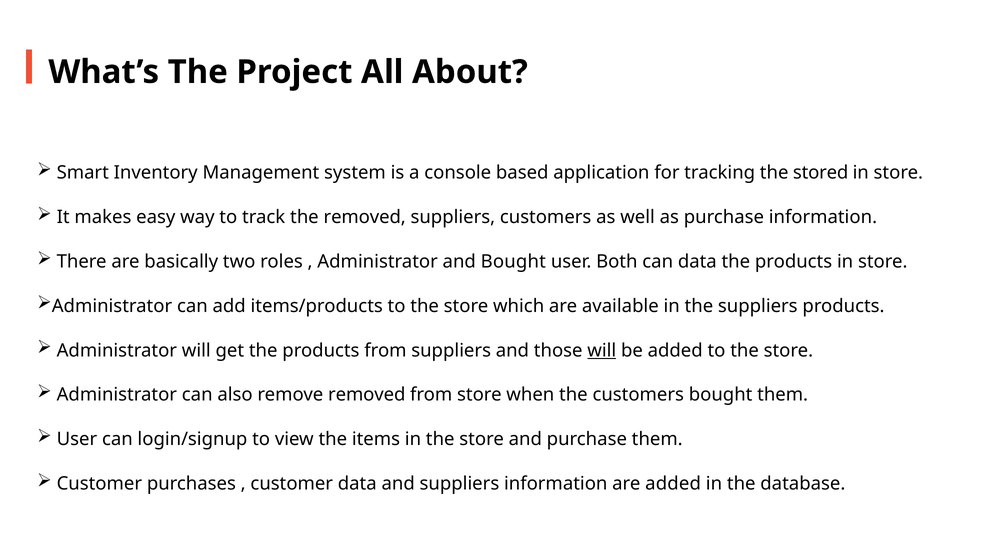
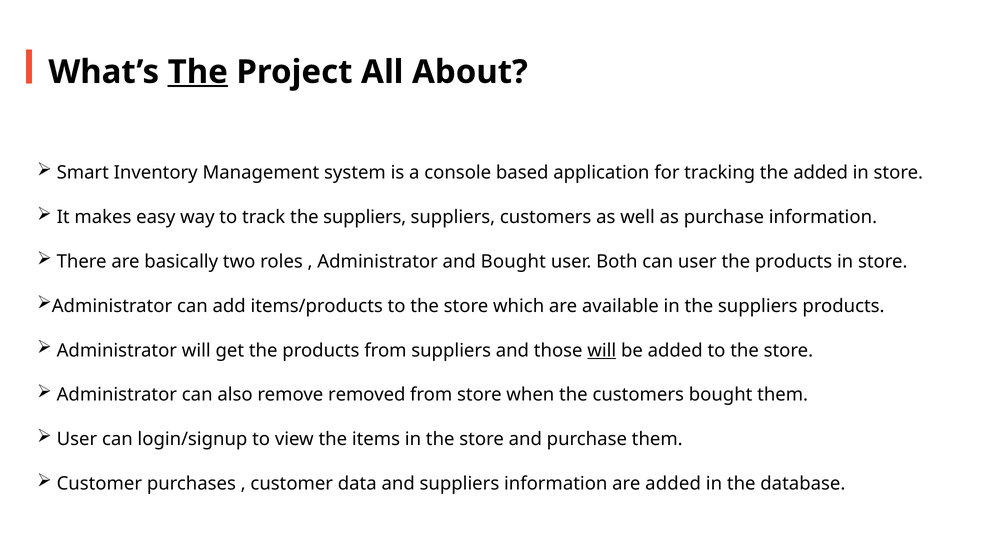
The underline: none -> present (198, 72)
the stored: stored -> added (821, 173)
track the removed: removed -> suppliers (365, 217)
can data: data -> user (697, 262)
